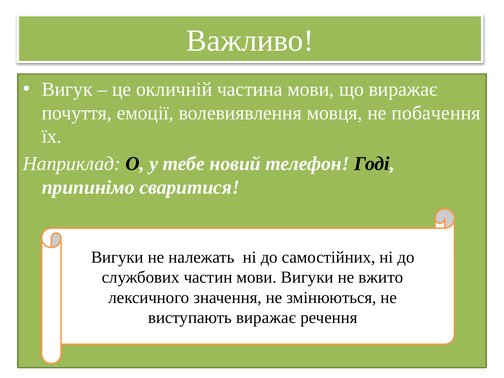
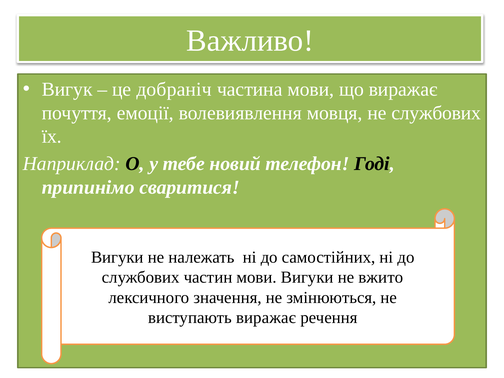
окличній: окличній -> добраніч (174, 90)
не побачення: побачення -> службових (436, 113)
